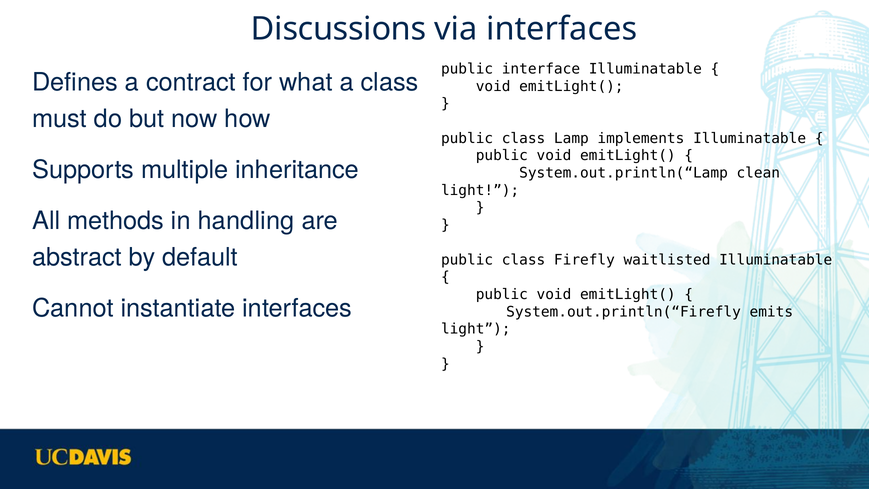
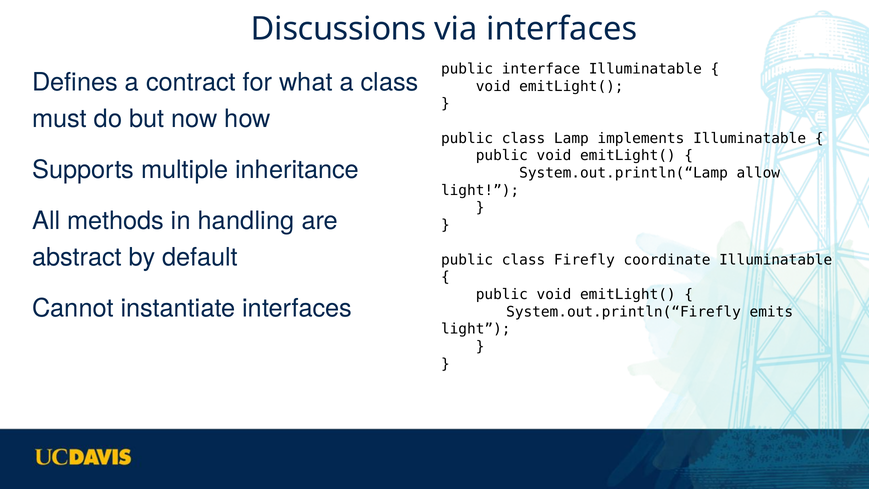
clean: clean -> allow (758, 173)
waitlisted: waitlisted -> coordinate (667, 260)
